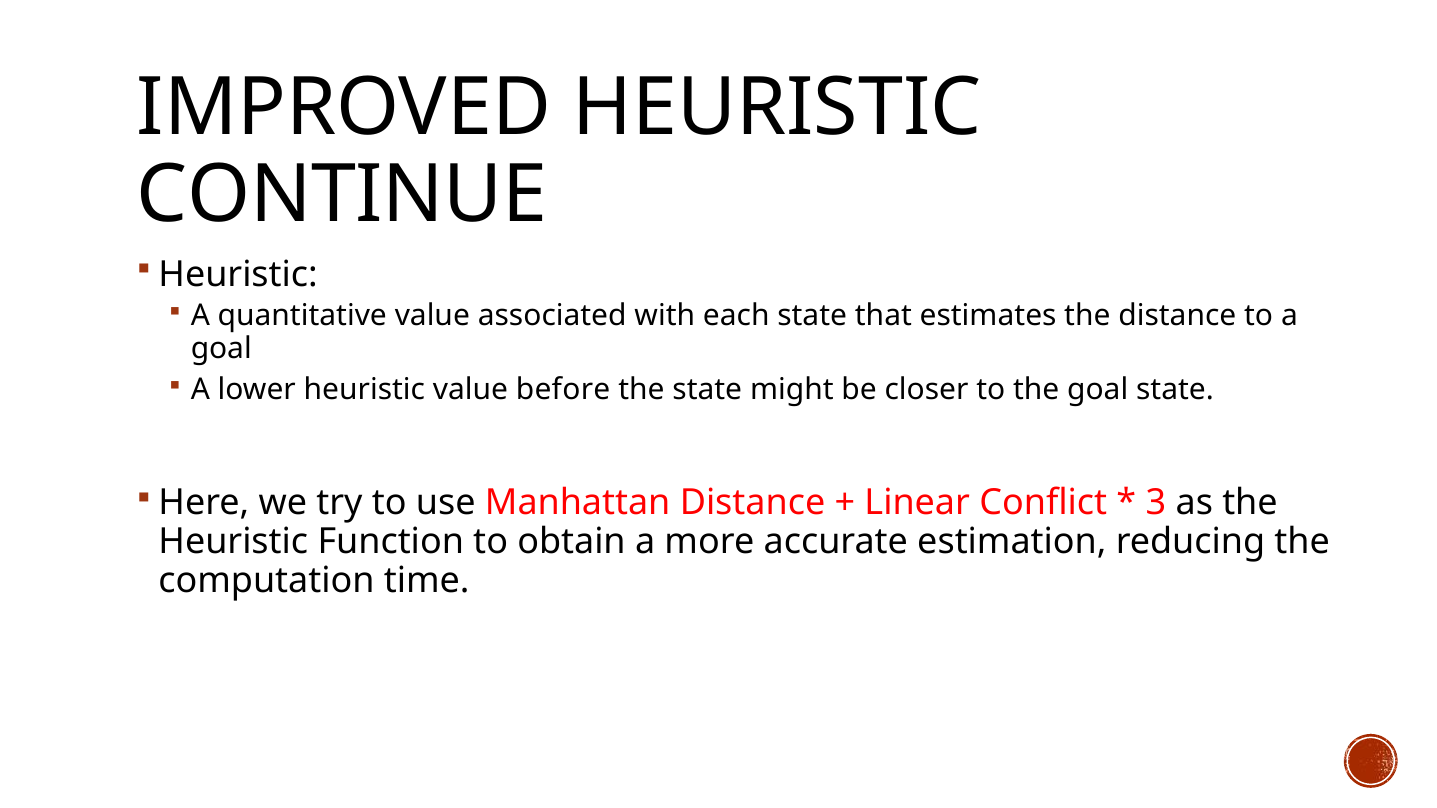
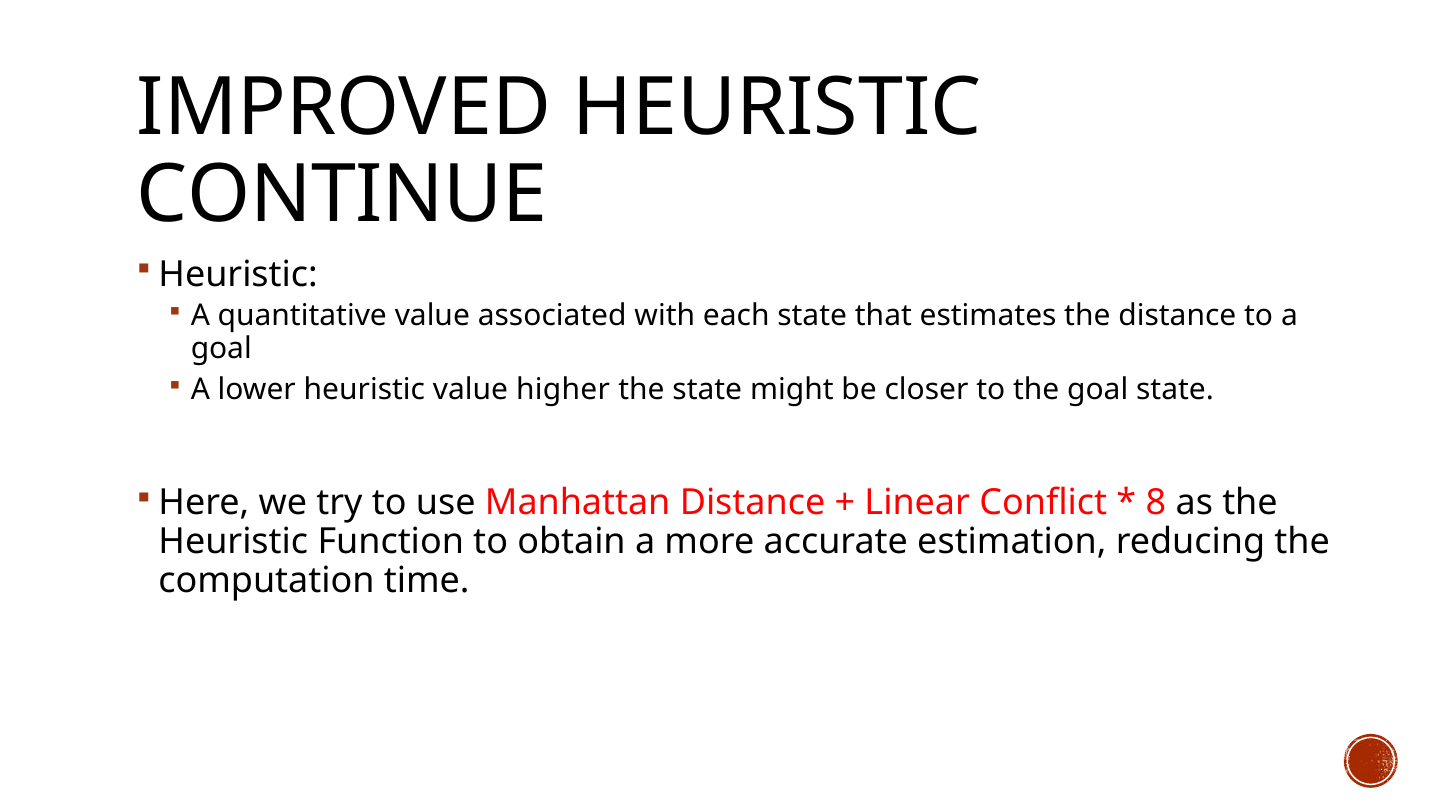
before: before -> higher (563, 390)
3: 3 -> 8 (1156, 503)
